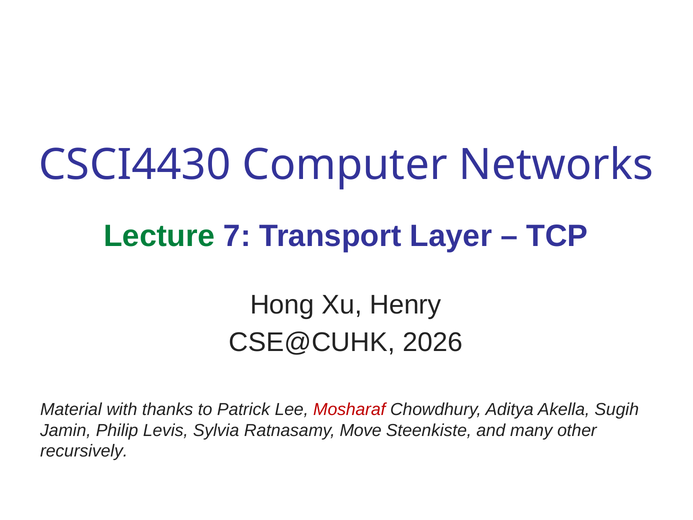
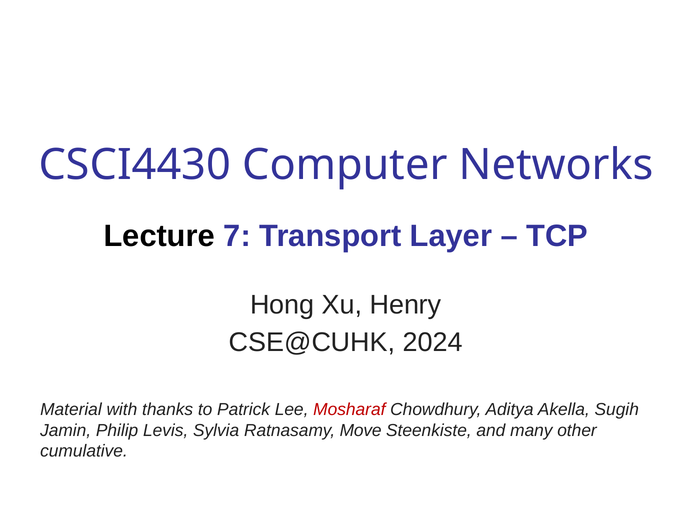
Lecture colour: green -> black (159, 236)
2026: 2026 -> 2024 (433, 342)
recursively: recursively -> cumulative (84, 451)
